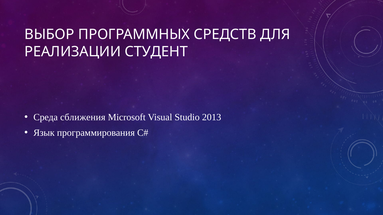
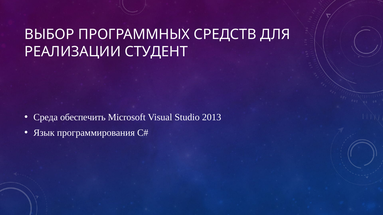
сближения: сближения -> обеспечить (83, 118)
